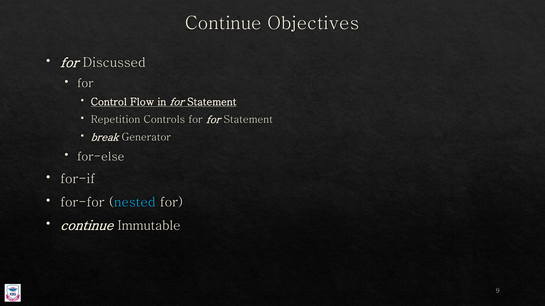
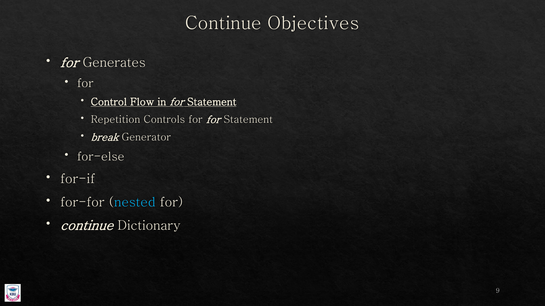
Discussed: Discussed -> Generates (114, 63)
Immutable: Immutable -> Dictionary (149, 226)
